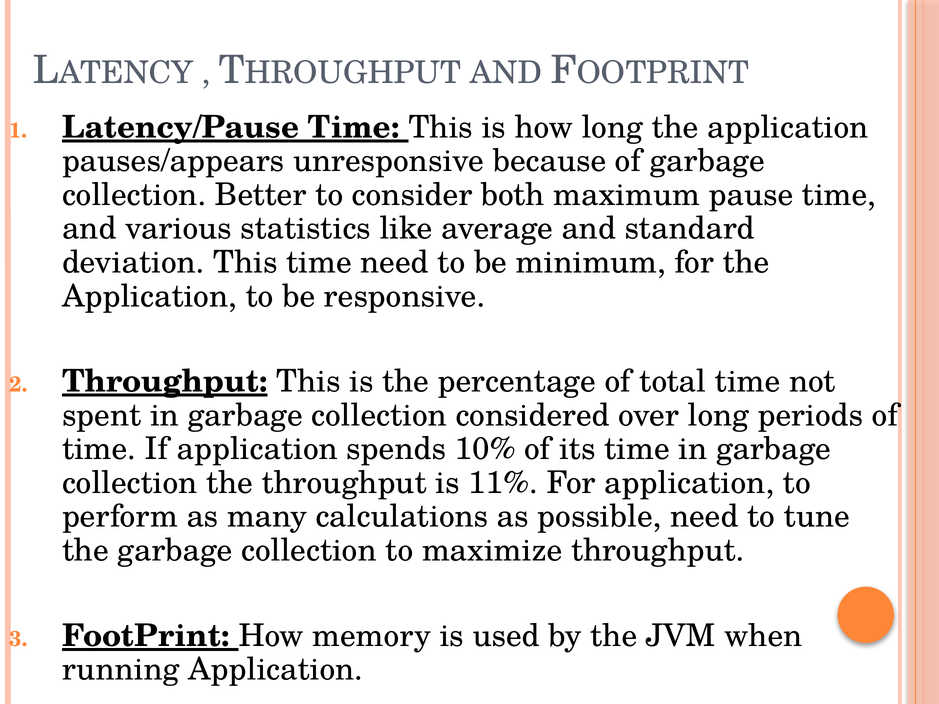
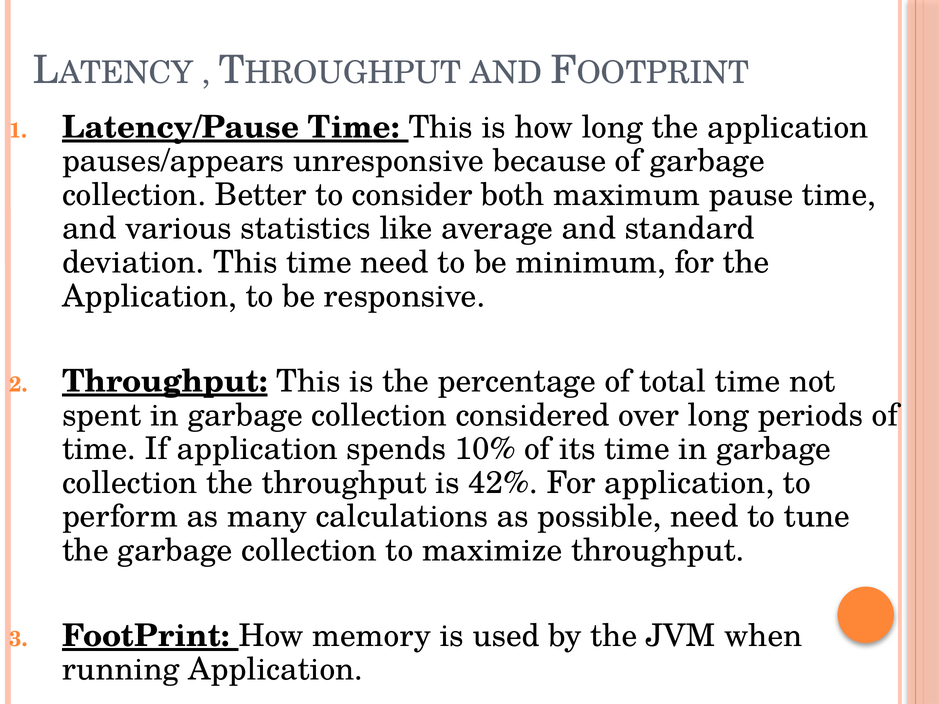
11%: 11% -> 42% (503, 483)
